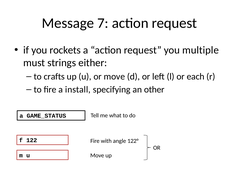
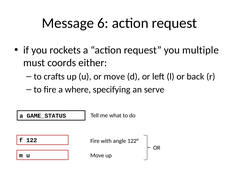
7: 7 -> 6 (103, 23)
strings: strings -> coords (62, 63)
each: each -> back (196, 77)
install: install -> where (78, 90)
other: other -> serve (154, 90)
